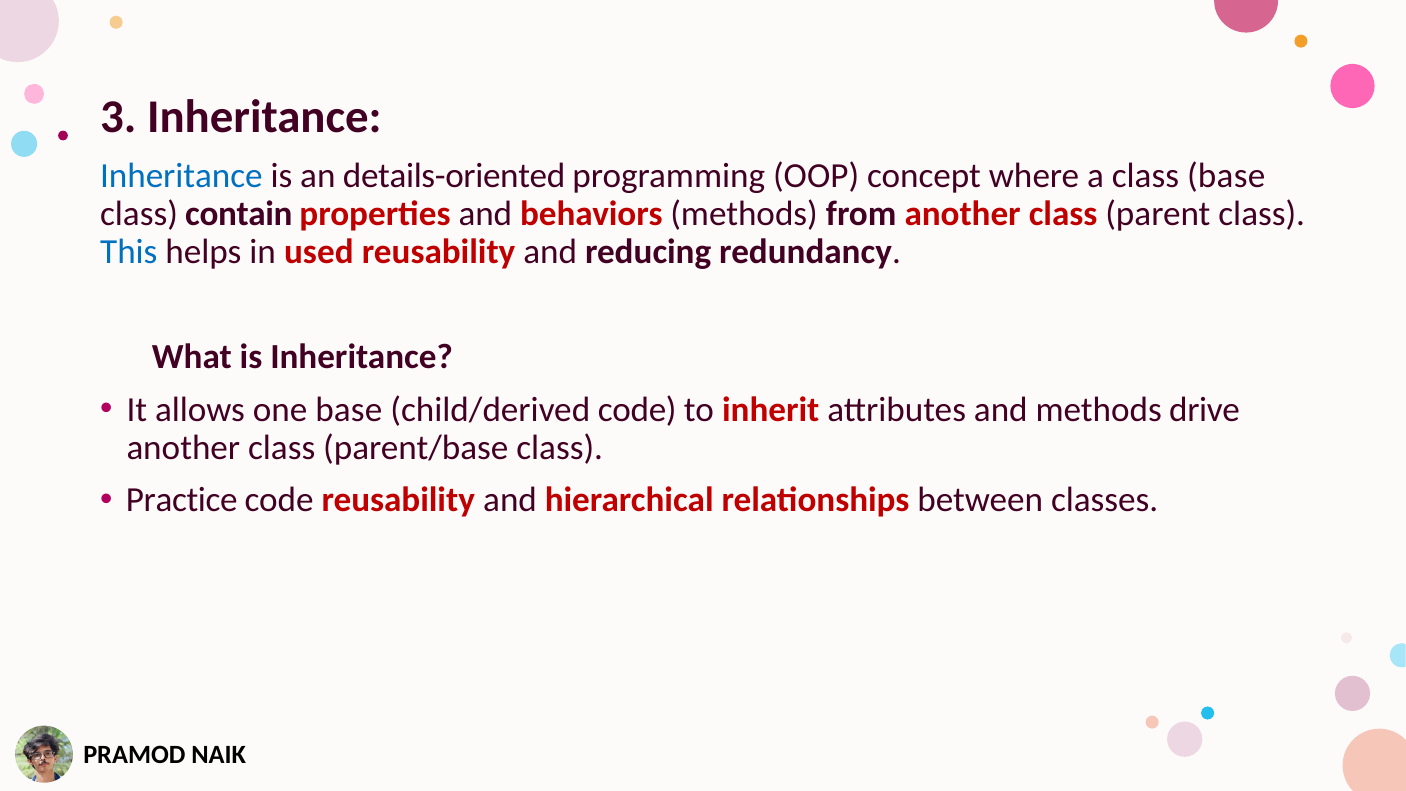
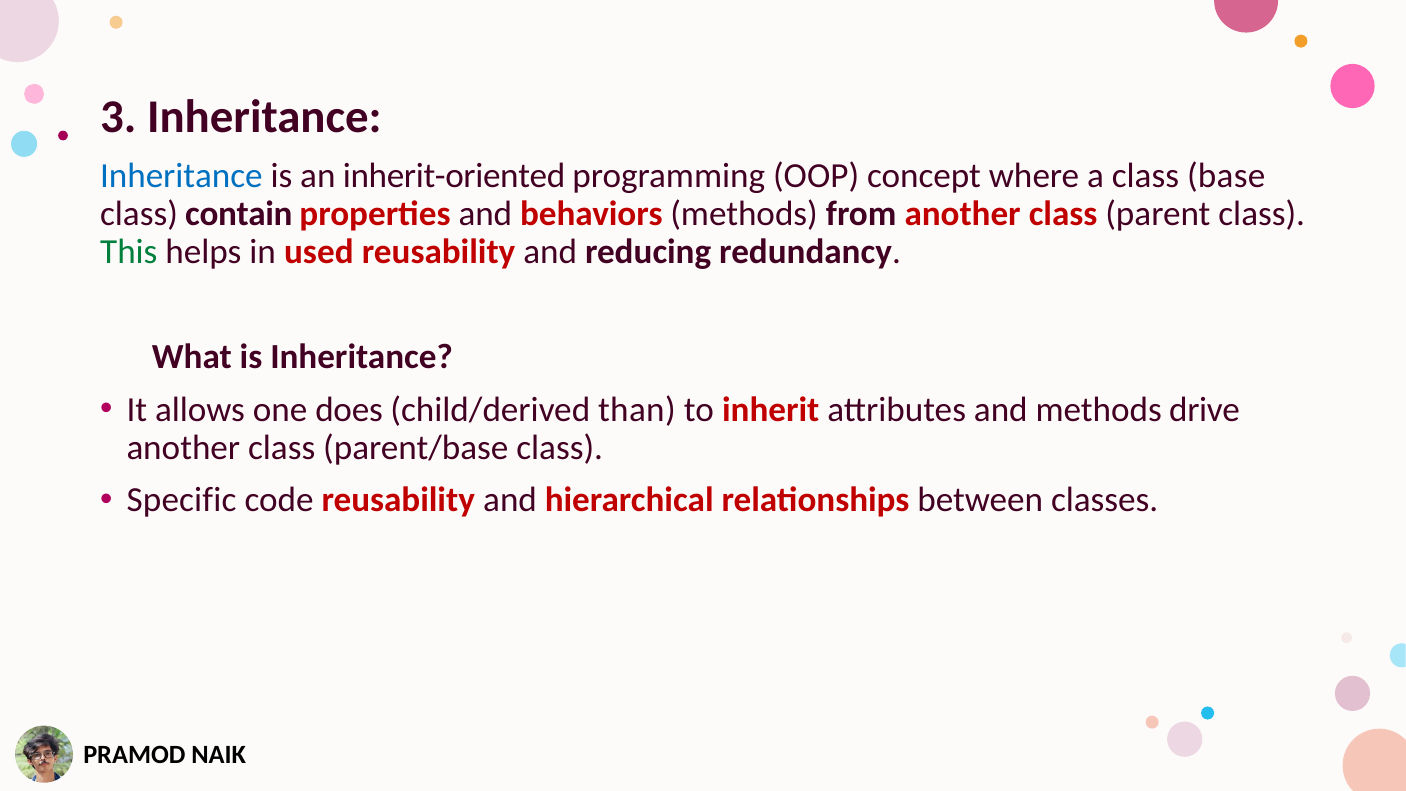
details-oriented: details-oriented -> inherit-oriented (454, 176)
This colour: blue -> green (129, 252)
one base: base -> does (349, 410)
child/derived code: code -> than (637, 410)
Practice: Practice -> Specific (182, 500)
